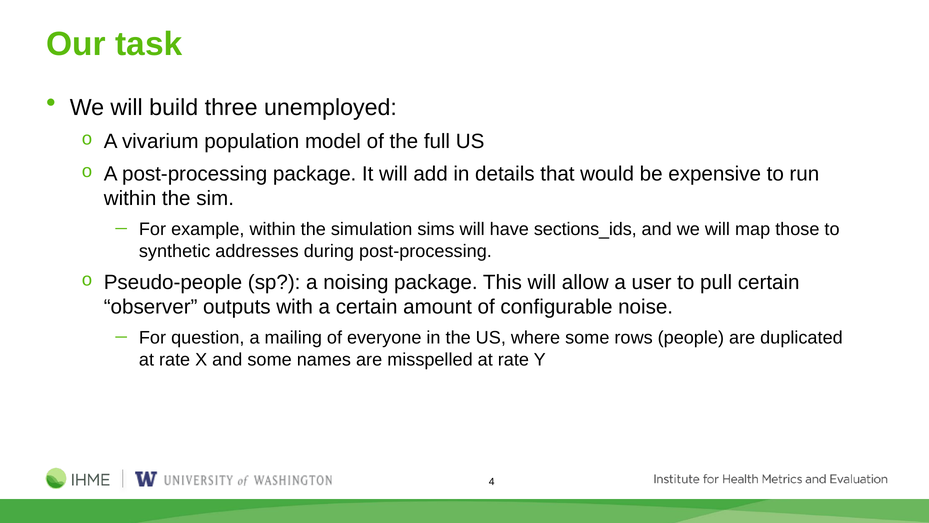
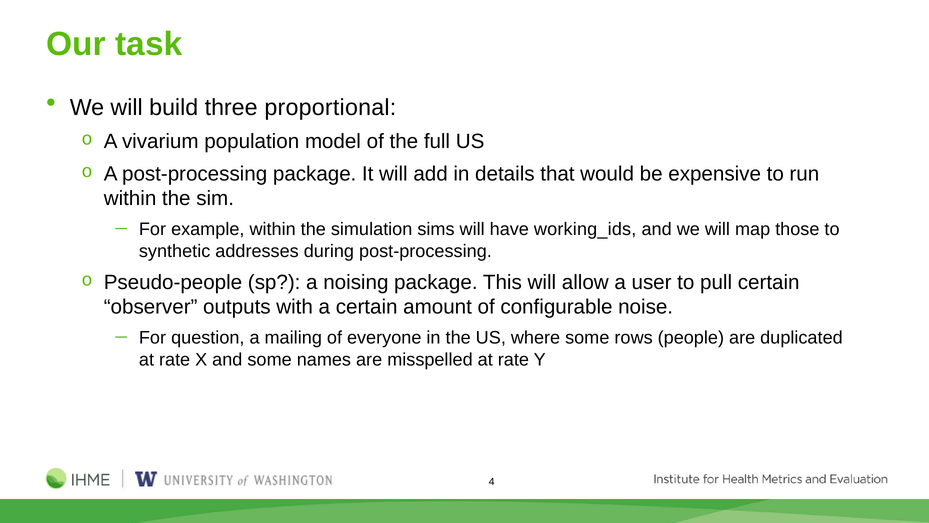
unemployed: unemployed -> proportional (330, 107)
sections_ids: sections_ids -> working_ids (585, 229)
